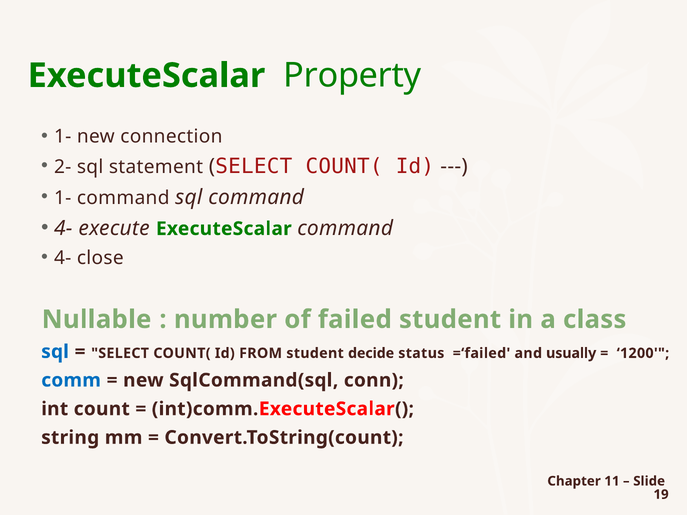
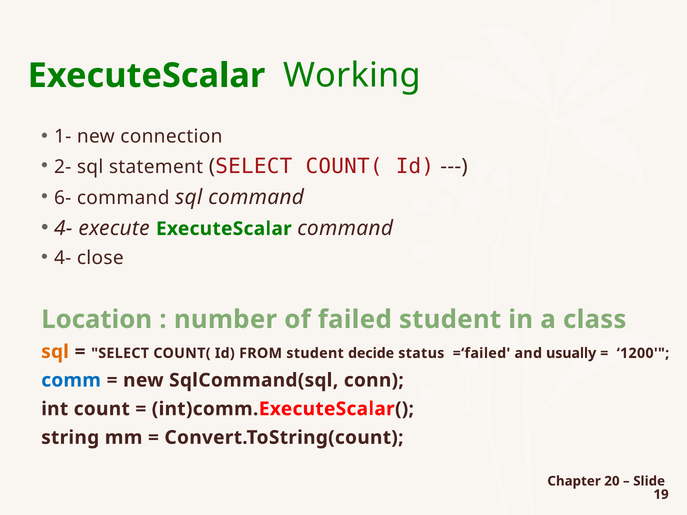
Property: Property -> Working (352, 76)
1-: 1- -> 6- (63, 198)
Nullable: Nullable -> Location (97, 320)
sql colour: blue -> orange (55, 352)
11: 11 -> 20 (612, 481)
